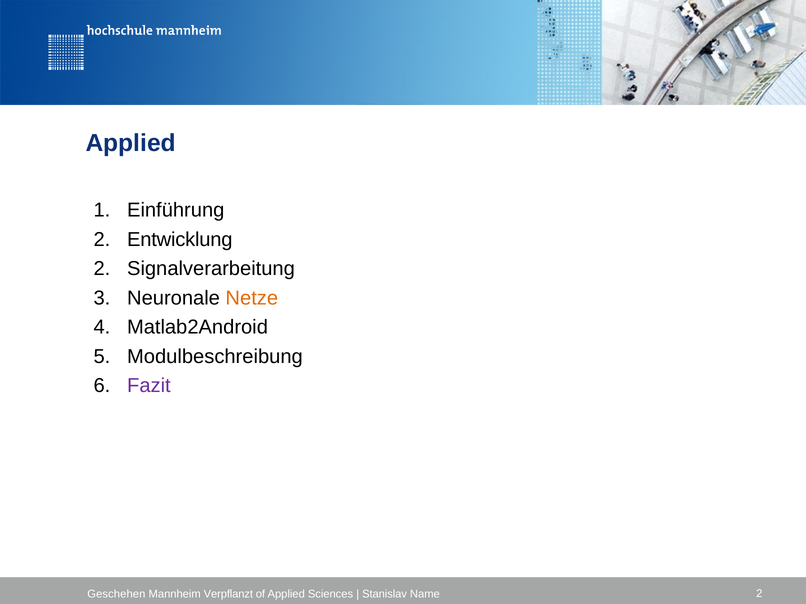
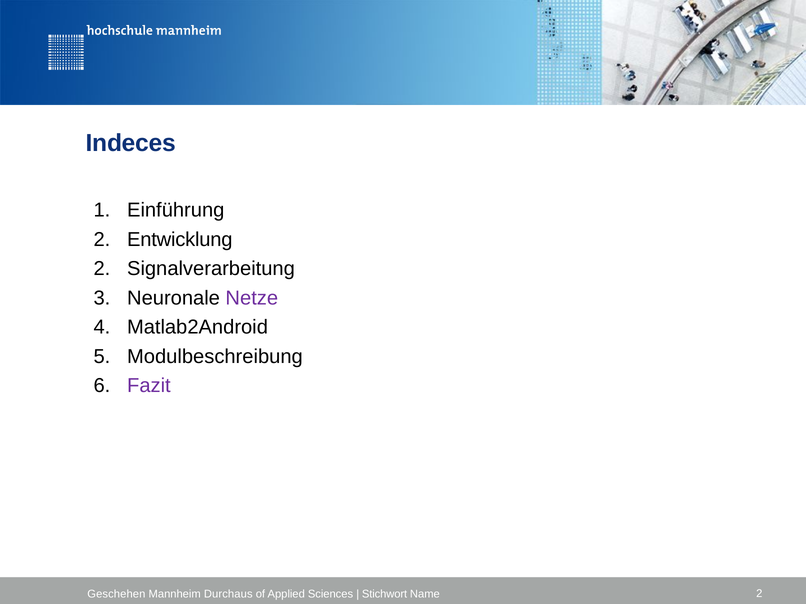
Applied: Applied -> Indeces (131, 143)
Netze colour: orange -> purple (252, 298)
Verpflanzt: Verpflanzt -> Durchaus (228, 595)
Stanislav: Stanislav -> Stichwort (385, 595)
